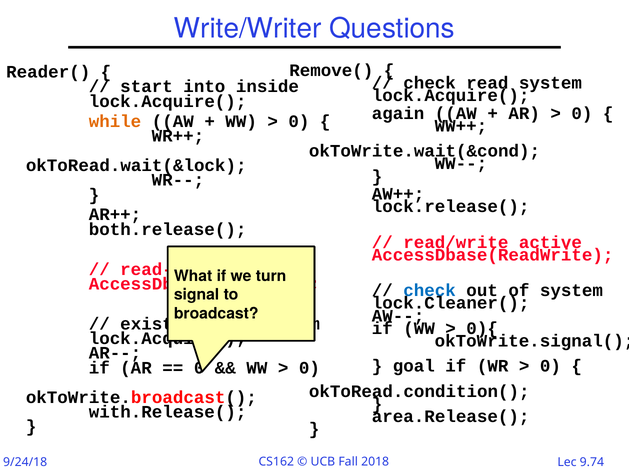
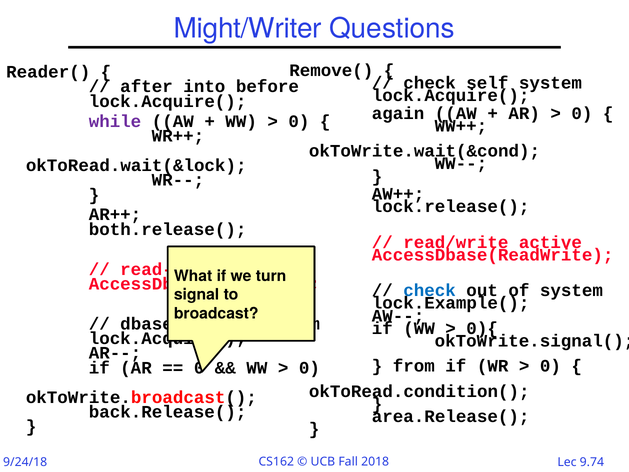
Write/Writer: Write/Writer -> Might/Writer (248, 29)
read: read -> self (487, 83)
start: start -> after (147, 87)
inside: inside -> before (267, 87)
while colour: orange -> purple (115, 121)
lock.Cleaner(: lock.Cleaner( -> lock.Example( (451, 303)
exist: exist -> dbase (147, 324)
goal: goal -> from (414, 366)
with.Release(: with.Release( -> back.Release( (168, 412)
